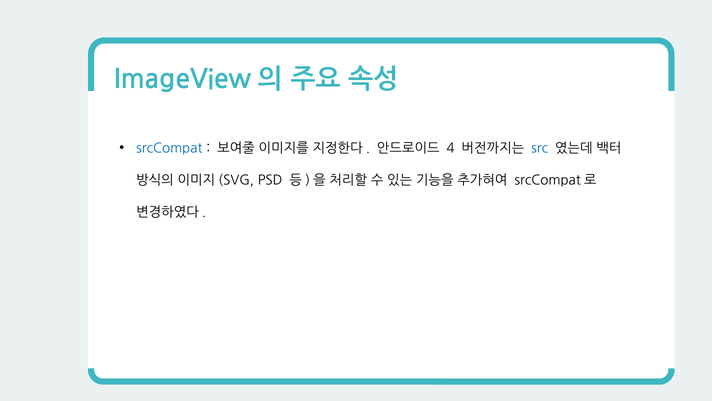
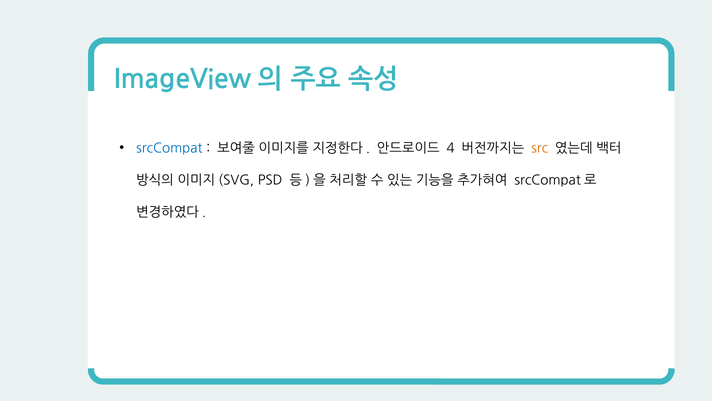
src colour: blue -> orange (540, 148)
